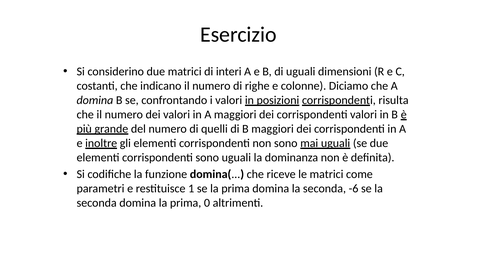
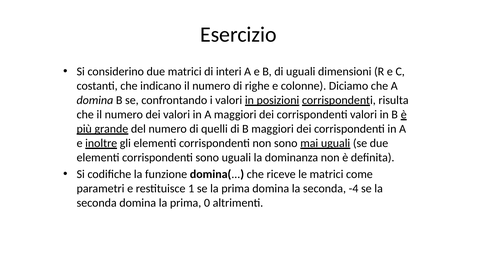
-6: -6 -> -4 (354, 188)
